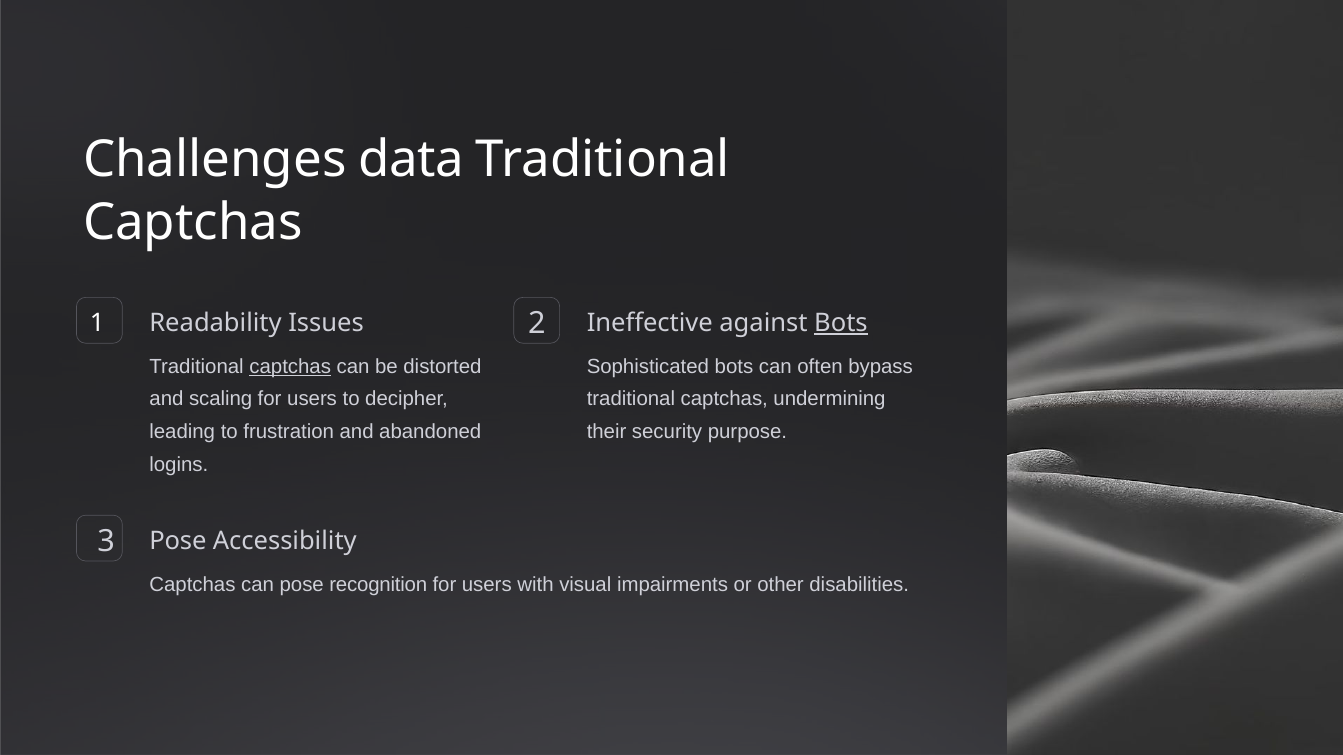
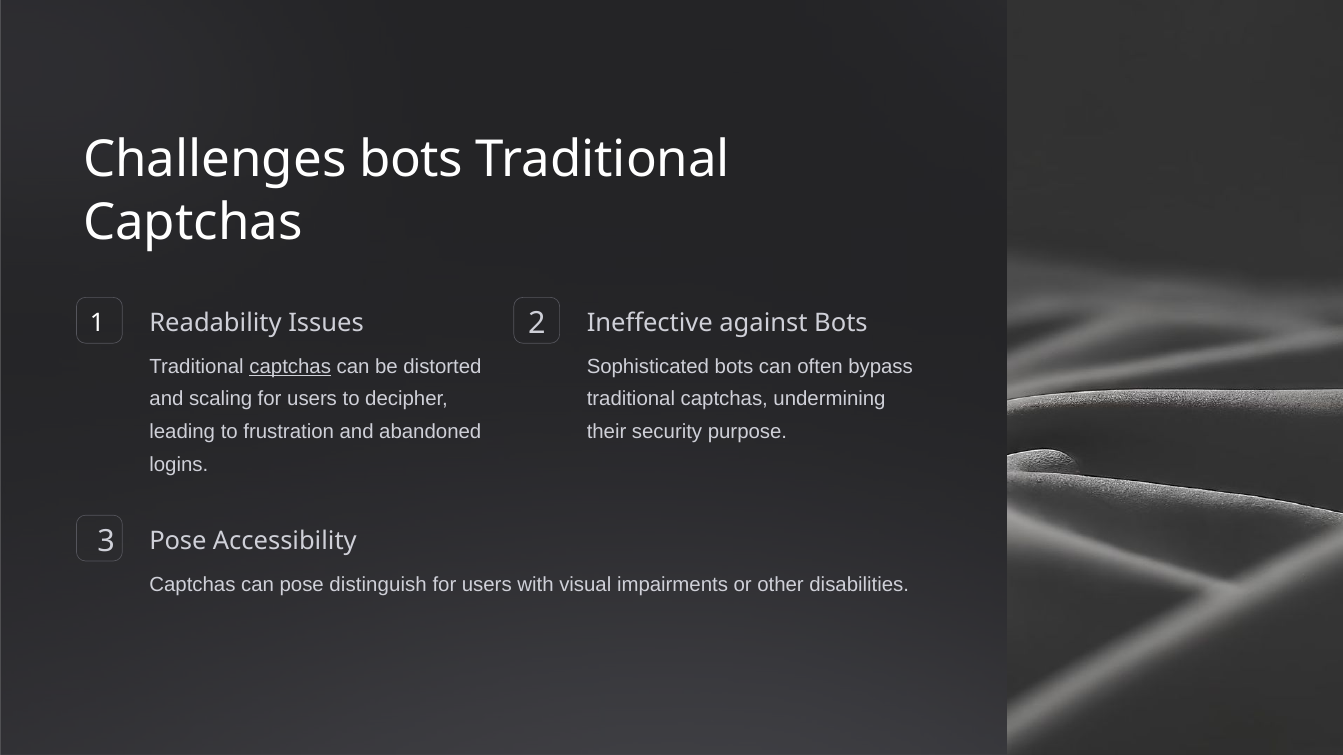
Challenges data: data -> bots (411, 159)
Bots underline: present -> none (841, 323)
recognition: recognition -> distinguish (378, 585)
